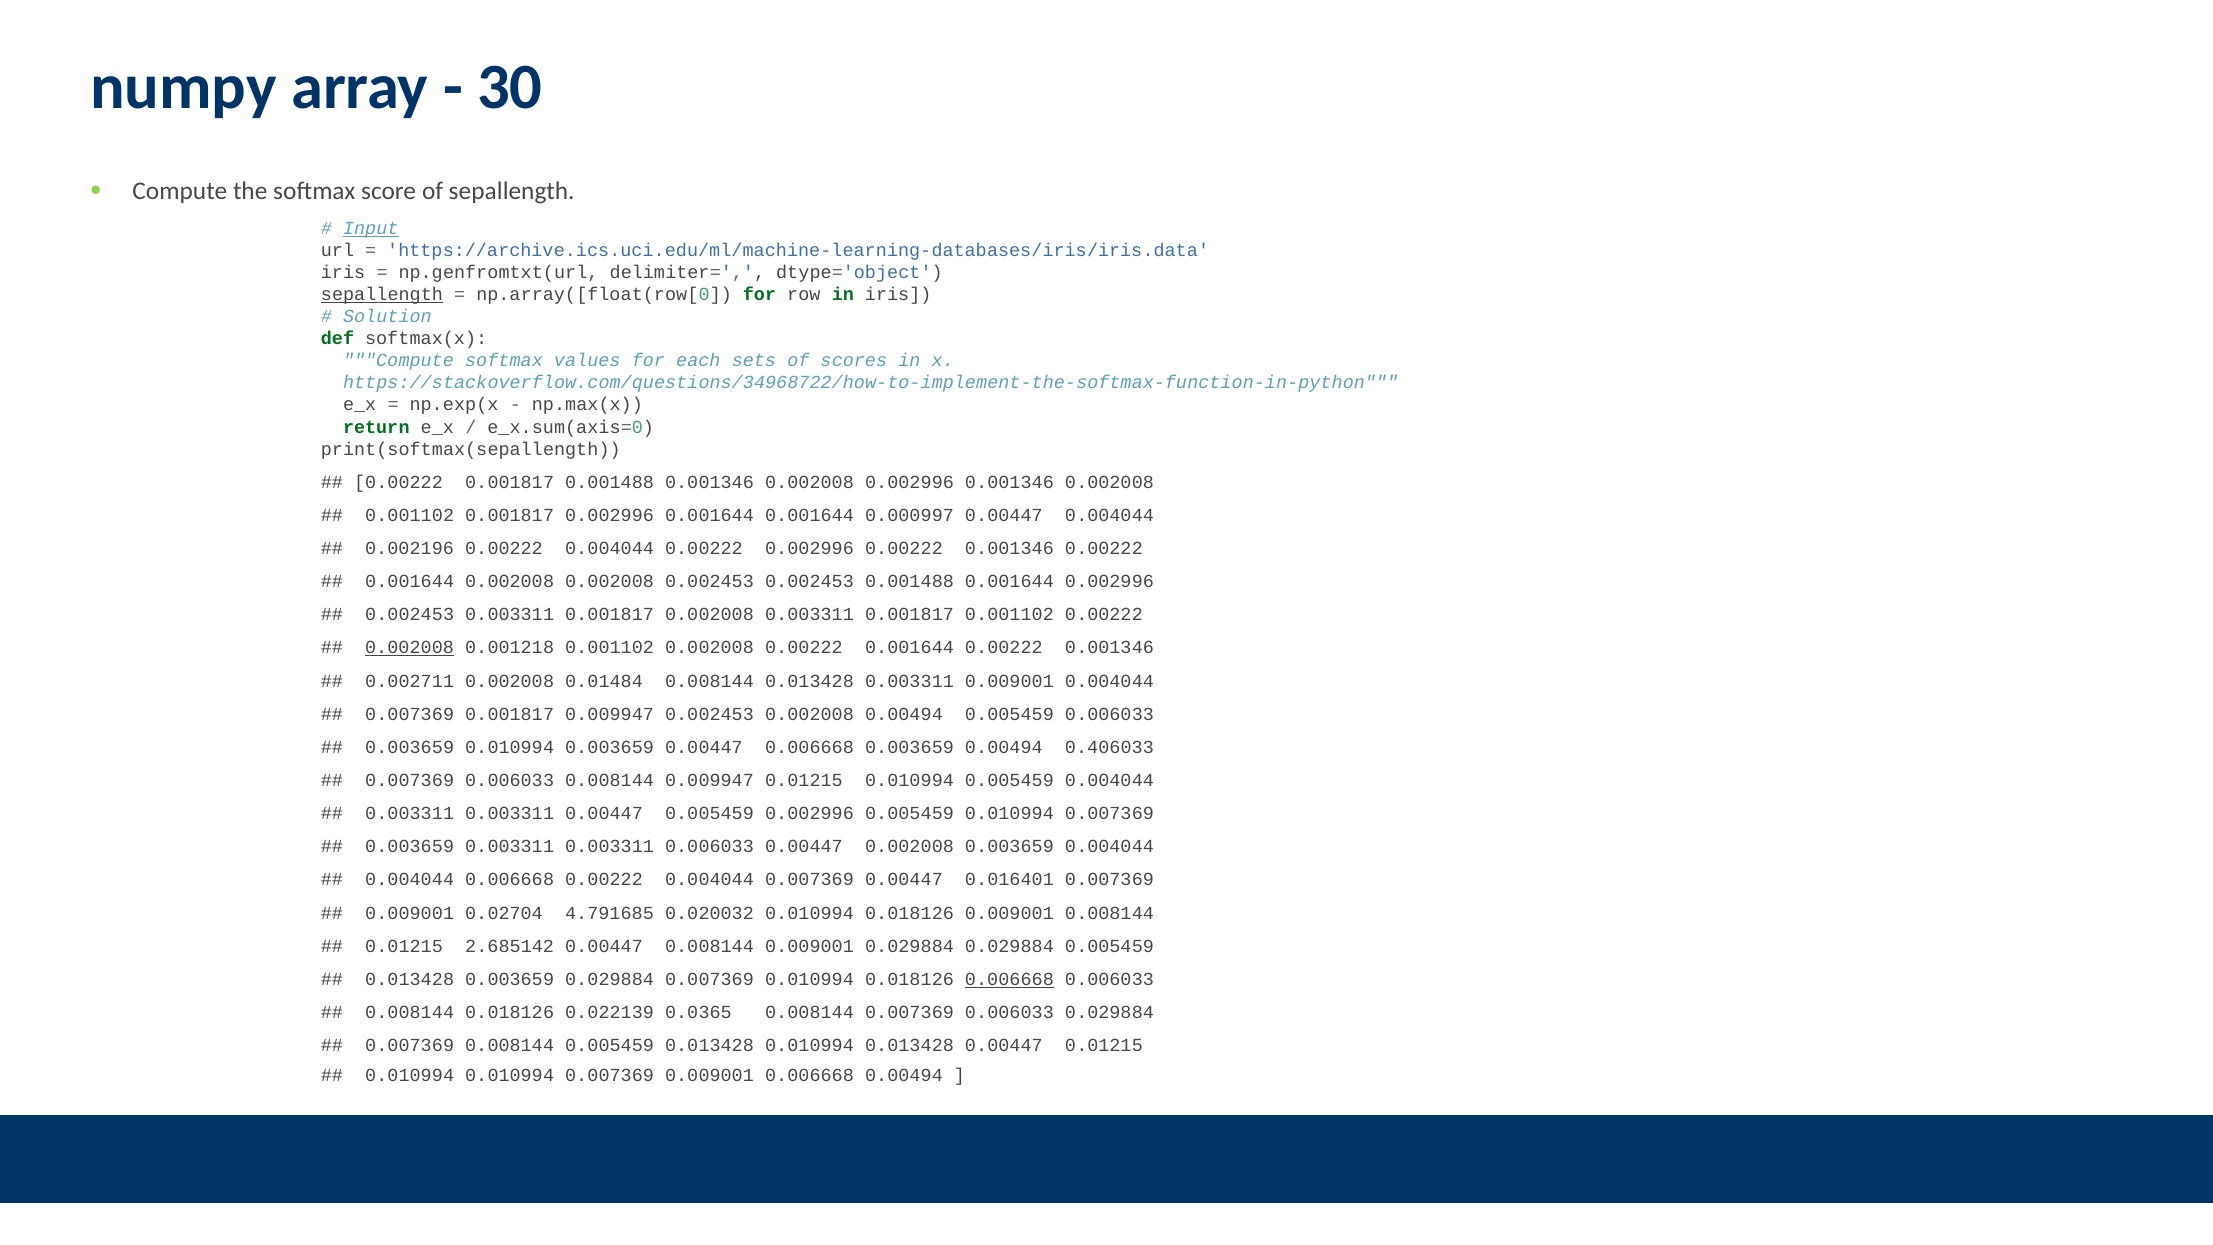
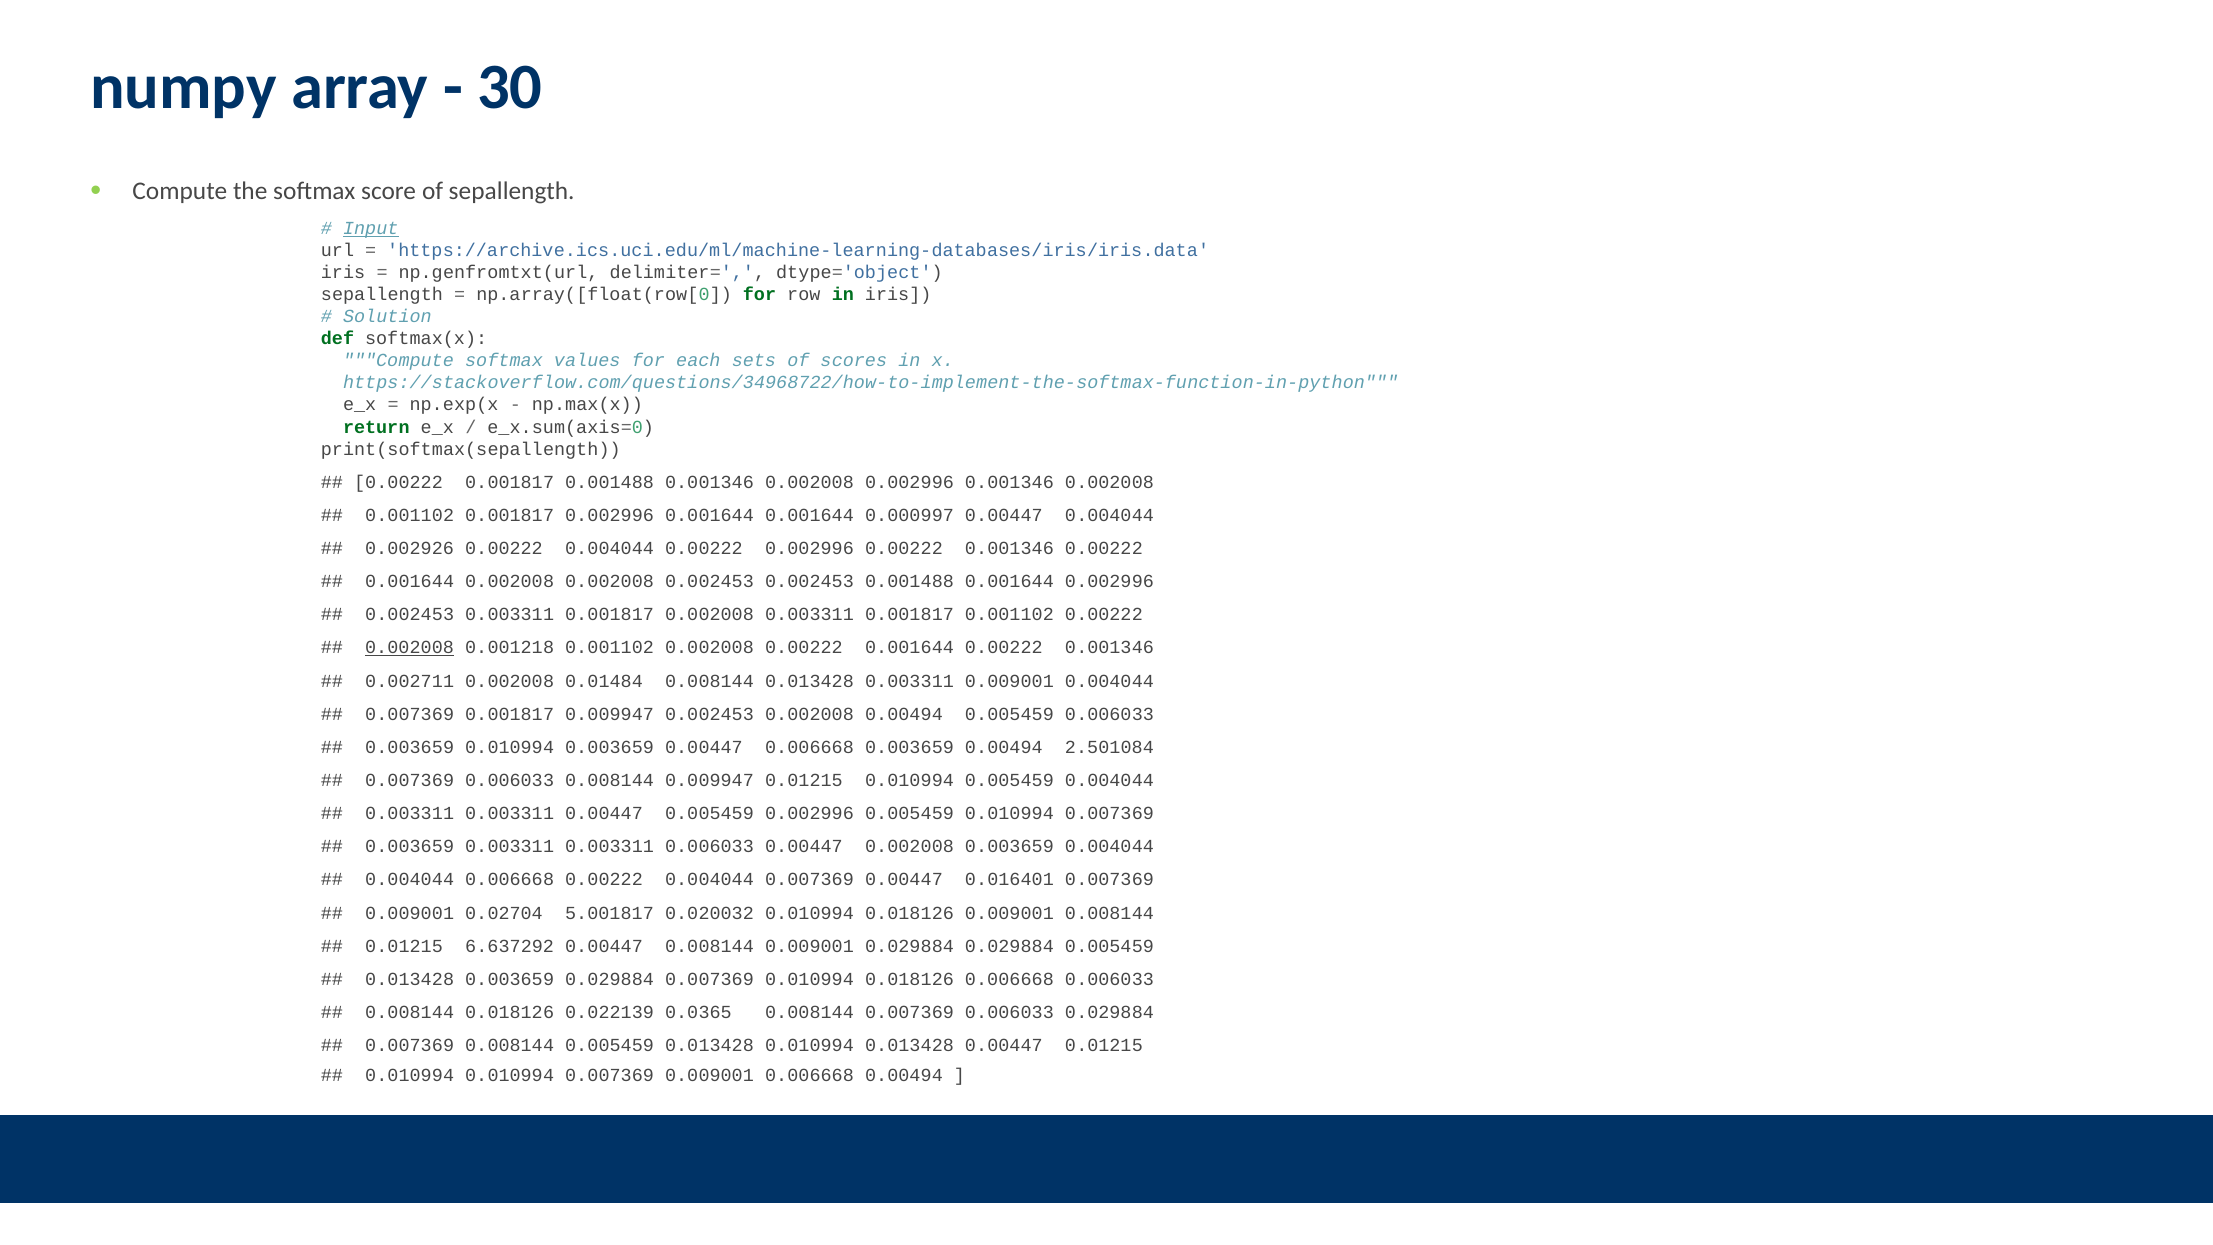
sepallength underline: present -> none (382, 294)
0.002196: 0.002196 -> 0.002926 (410, 548)
0.406033: 0.406033 -> 2.501084 (1109, 747)
4.791685: 4.791685 -> 5.001817 (609, 913)
2.685142: 2.685142 -> 6.637292 (510, 946)
0.006668 underline: present -> none (1009, 979)
